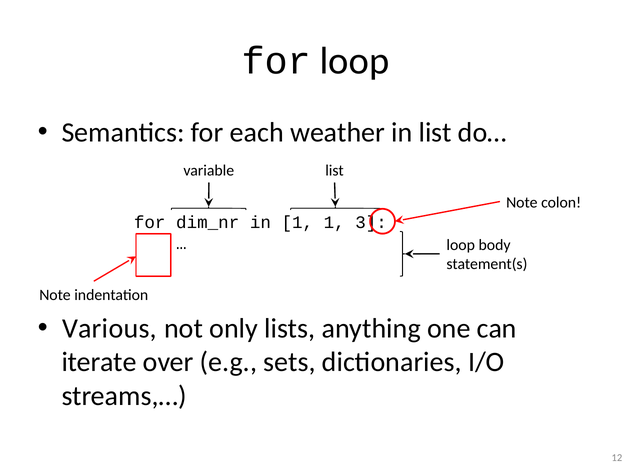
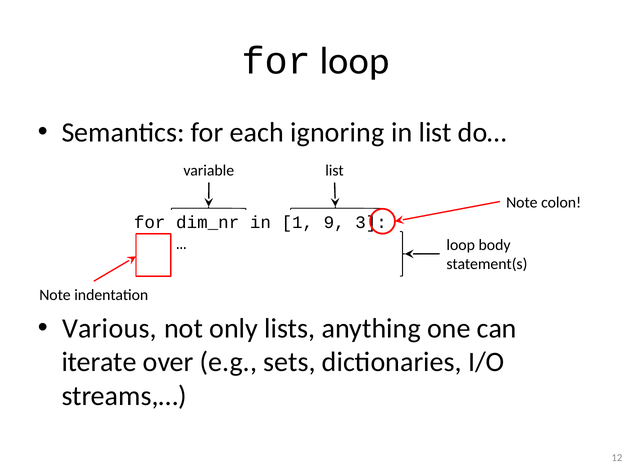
weather: weather -> ignoring (337, 132)
1 1: 1 -> 9 (334, 222)
